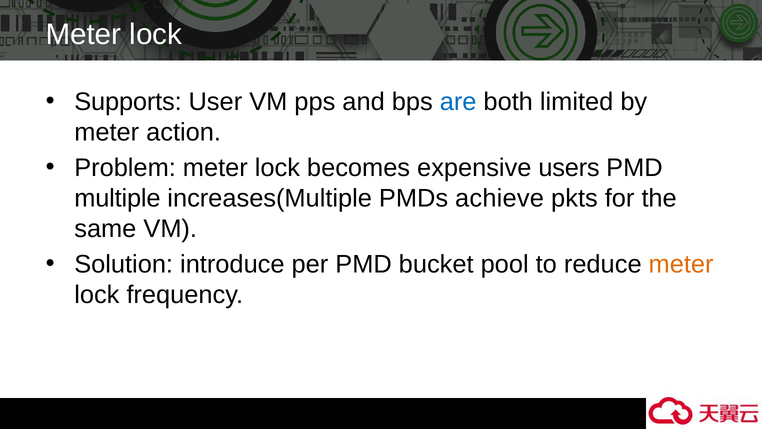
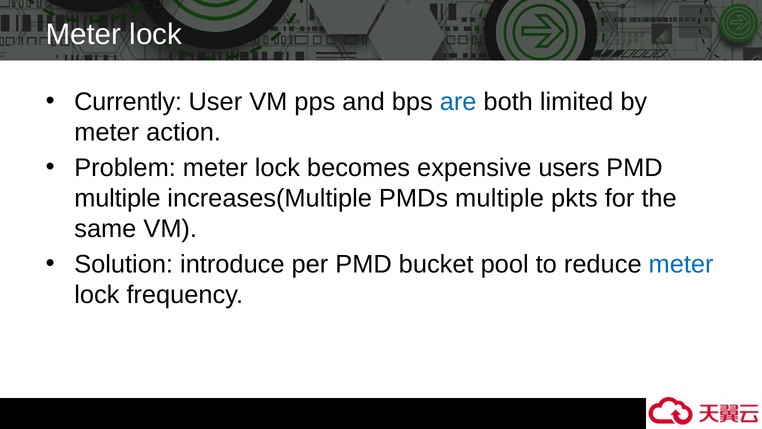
Supports: Supports -> Currently (128, 102)
PMDs achieve: achieve -> multiple (500, 198)
meter colour: orange -> blue (681, 264)
